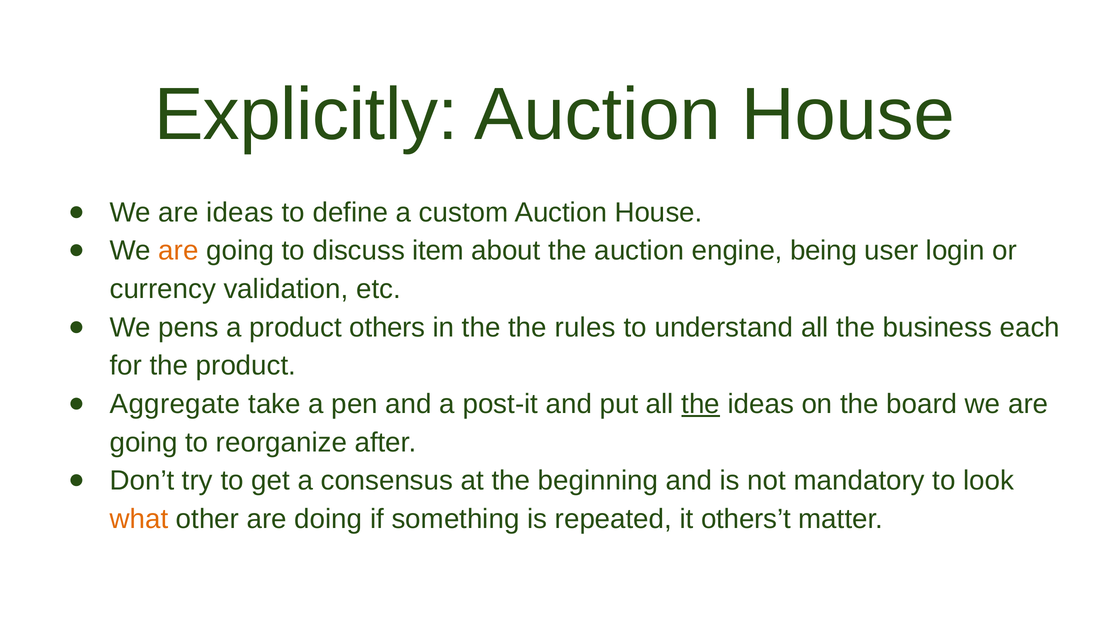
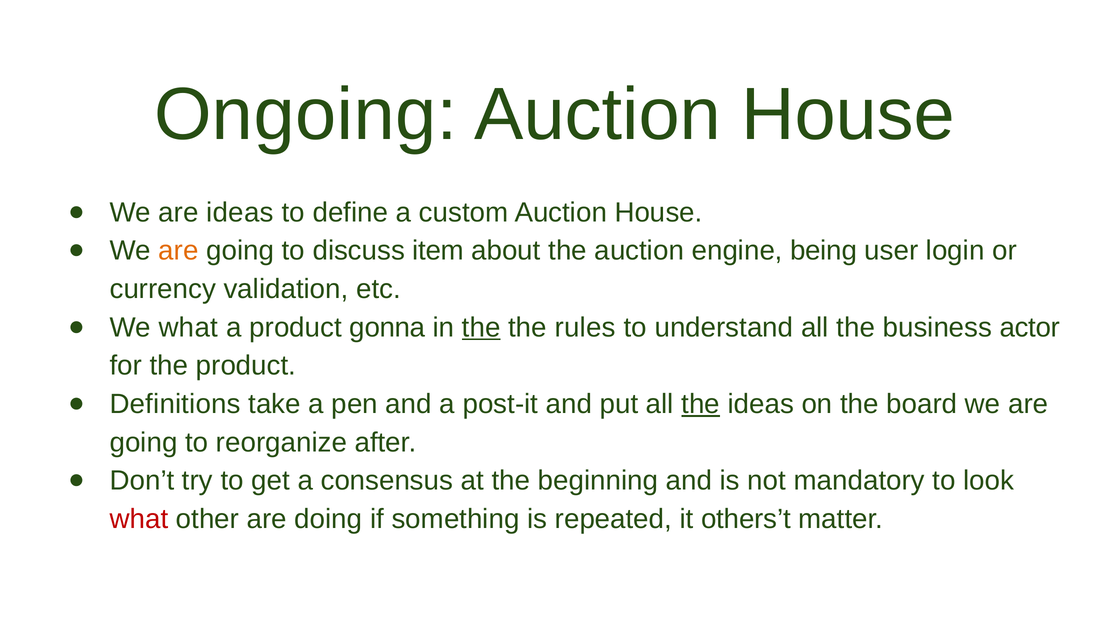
Explicitly: Explicitly -> Ongoing (306, 115)
We pens: pens -> what (188, 327)
others: others -> gonna (387, 327)
the underline: none -> present (481, 327)
each: each -> actor (1030, 327)
Aggregate: Aggregate -> Definitions (175, 404)
what colour: orange -> red (139, 518)
